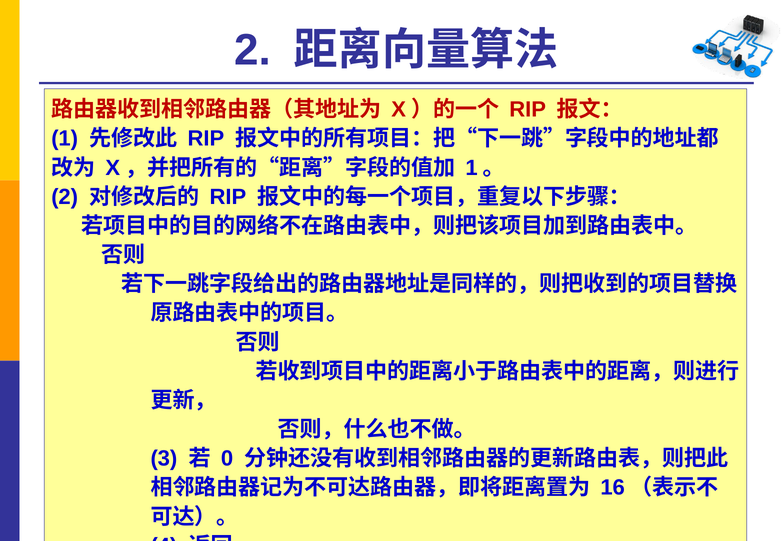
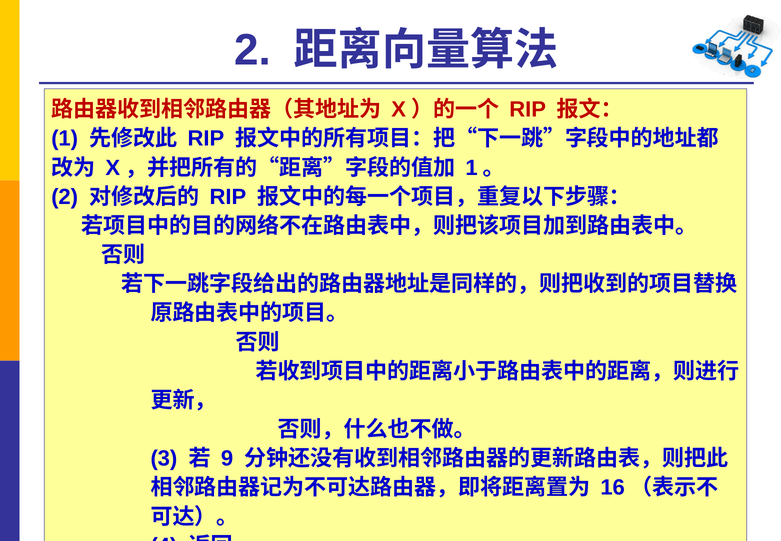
0: 0 -> 9 (227, 458)
